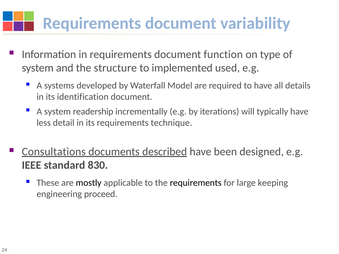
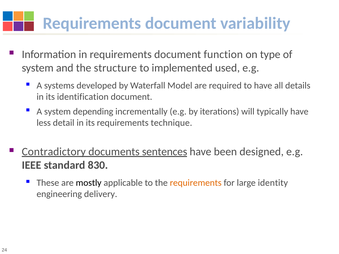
readership: readership -> depending (93, 112)
Consultations: Consultations -> Contradictory (54, 152)
described: described -> sentences (165, 152)
requirements colour: black -> orange (196, 183)
keeping: keeping -> identity (273, 183)
proceed: proceed -> delivery (101, 194)
